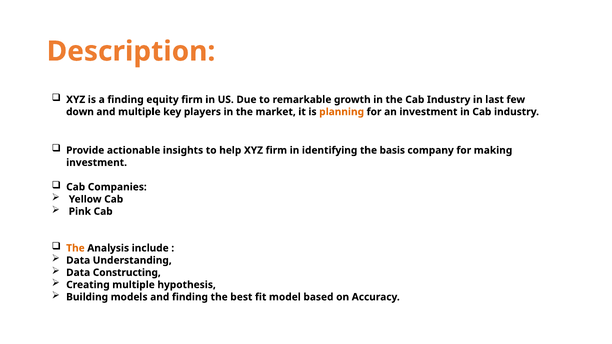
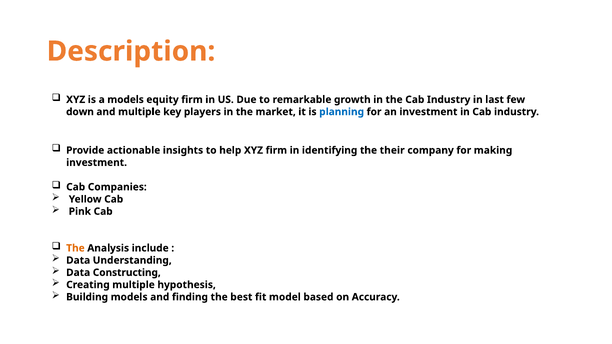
a finding: finding -> models (126, 100)
planning colour: orange -> blue (342, 112)
basis: basis -> their (392, 150)
